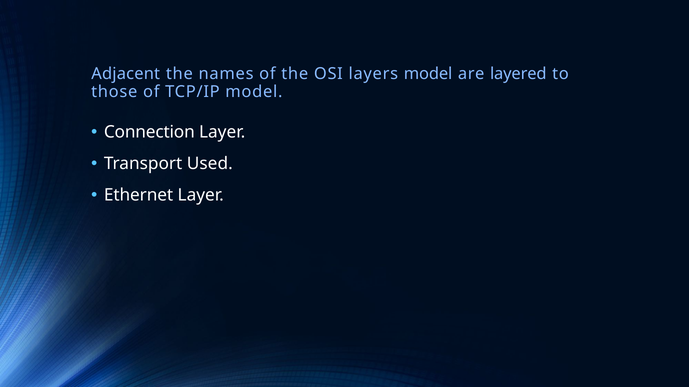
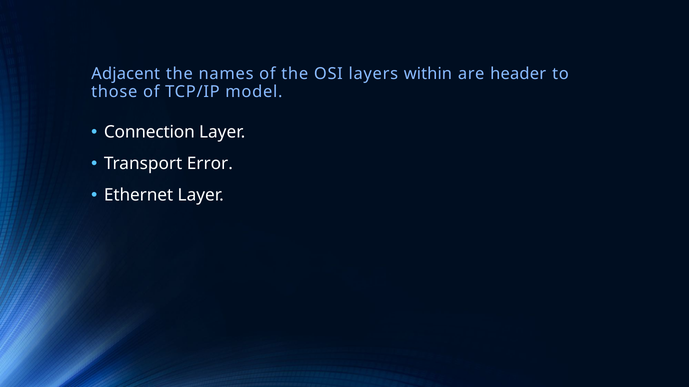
layers model: model -> within (428, 74)
layered: layered -> header (518, 74)
Used: Used -> Error (210, 164)
